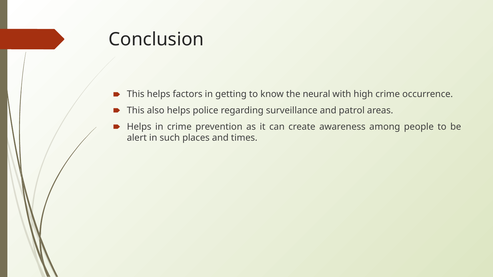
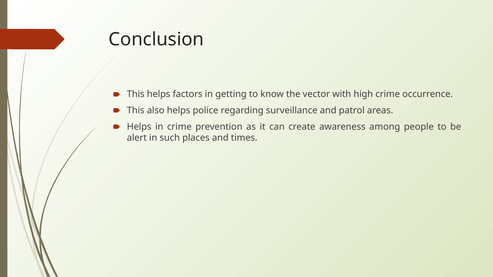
neural: neural -> vector (316, 94)
